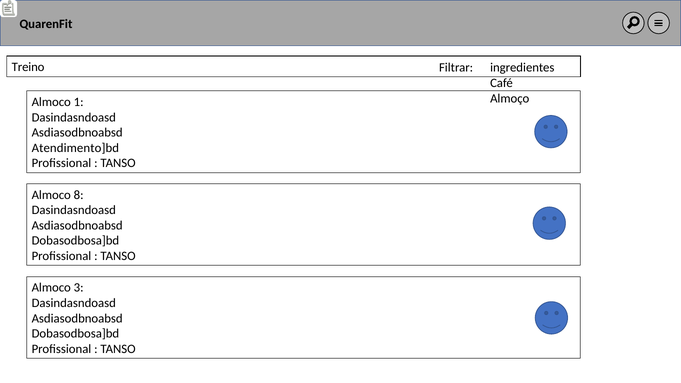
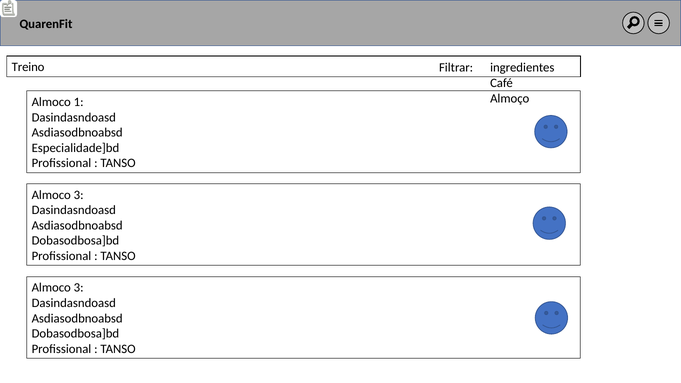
Atendimento]bd: Atendimento]bd -> Especialidade]bd (75, 148)
8: 8 -> 3 (79, 195)
